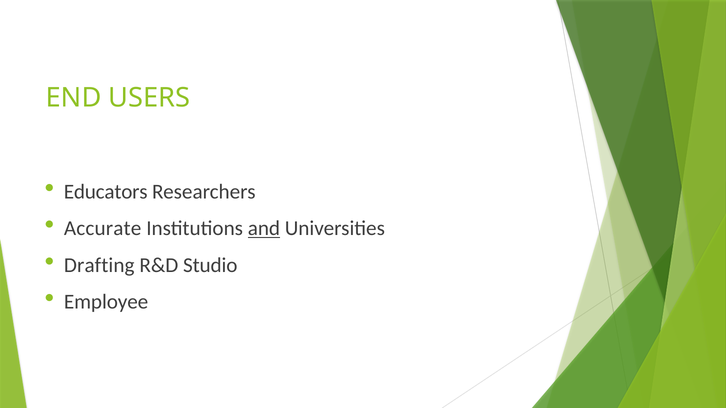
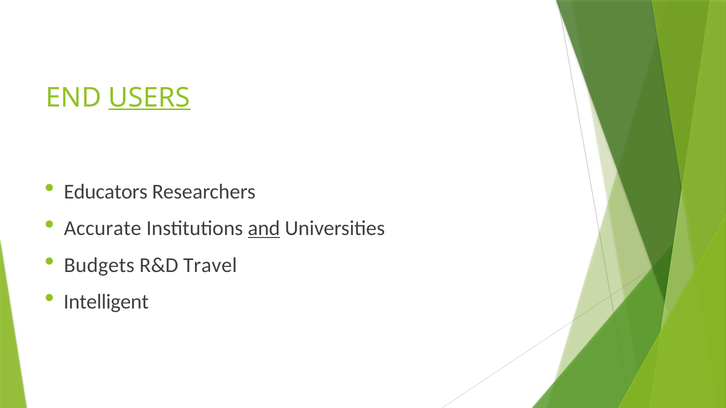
USERS underline: none -> present (149, 98)
Drafting: Drafting -> Budgets (99, 265)
Studio: Studio -> Travel (210, 265)
Employee: Employee -> Intelligent (106, 302)
